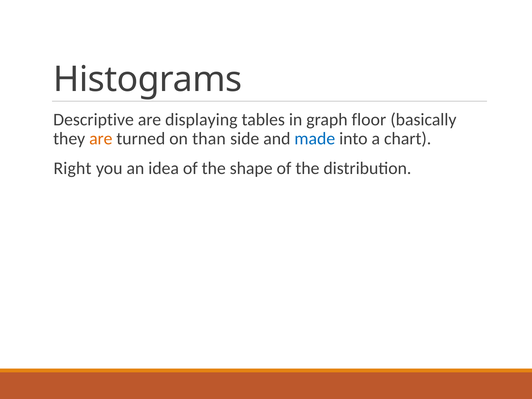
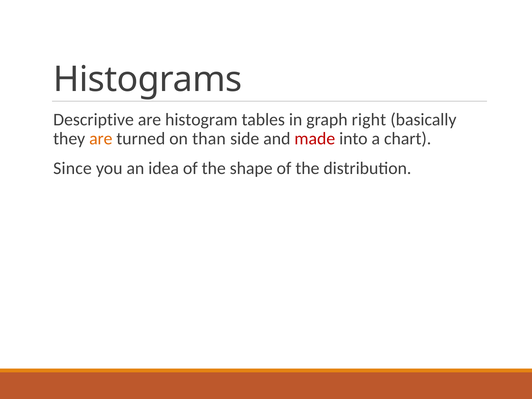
displaying: displaying -> histogram (201, 120)
floor: floor -> right (369, 120)
made colour: blue -> red (315, 139)
Right: Right -> Since (73, 168)
